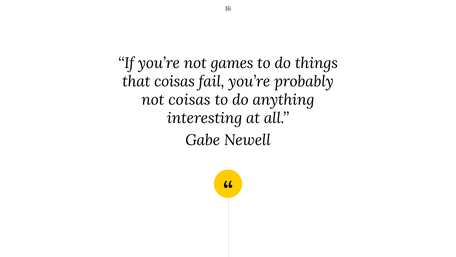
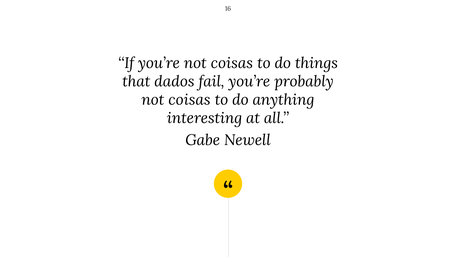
you’re not games: games -> coisas (232, 63)
that coisas: coisas -> dados (174, 81)
